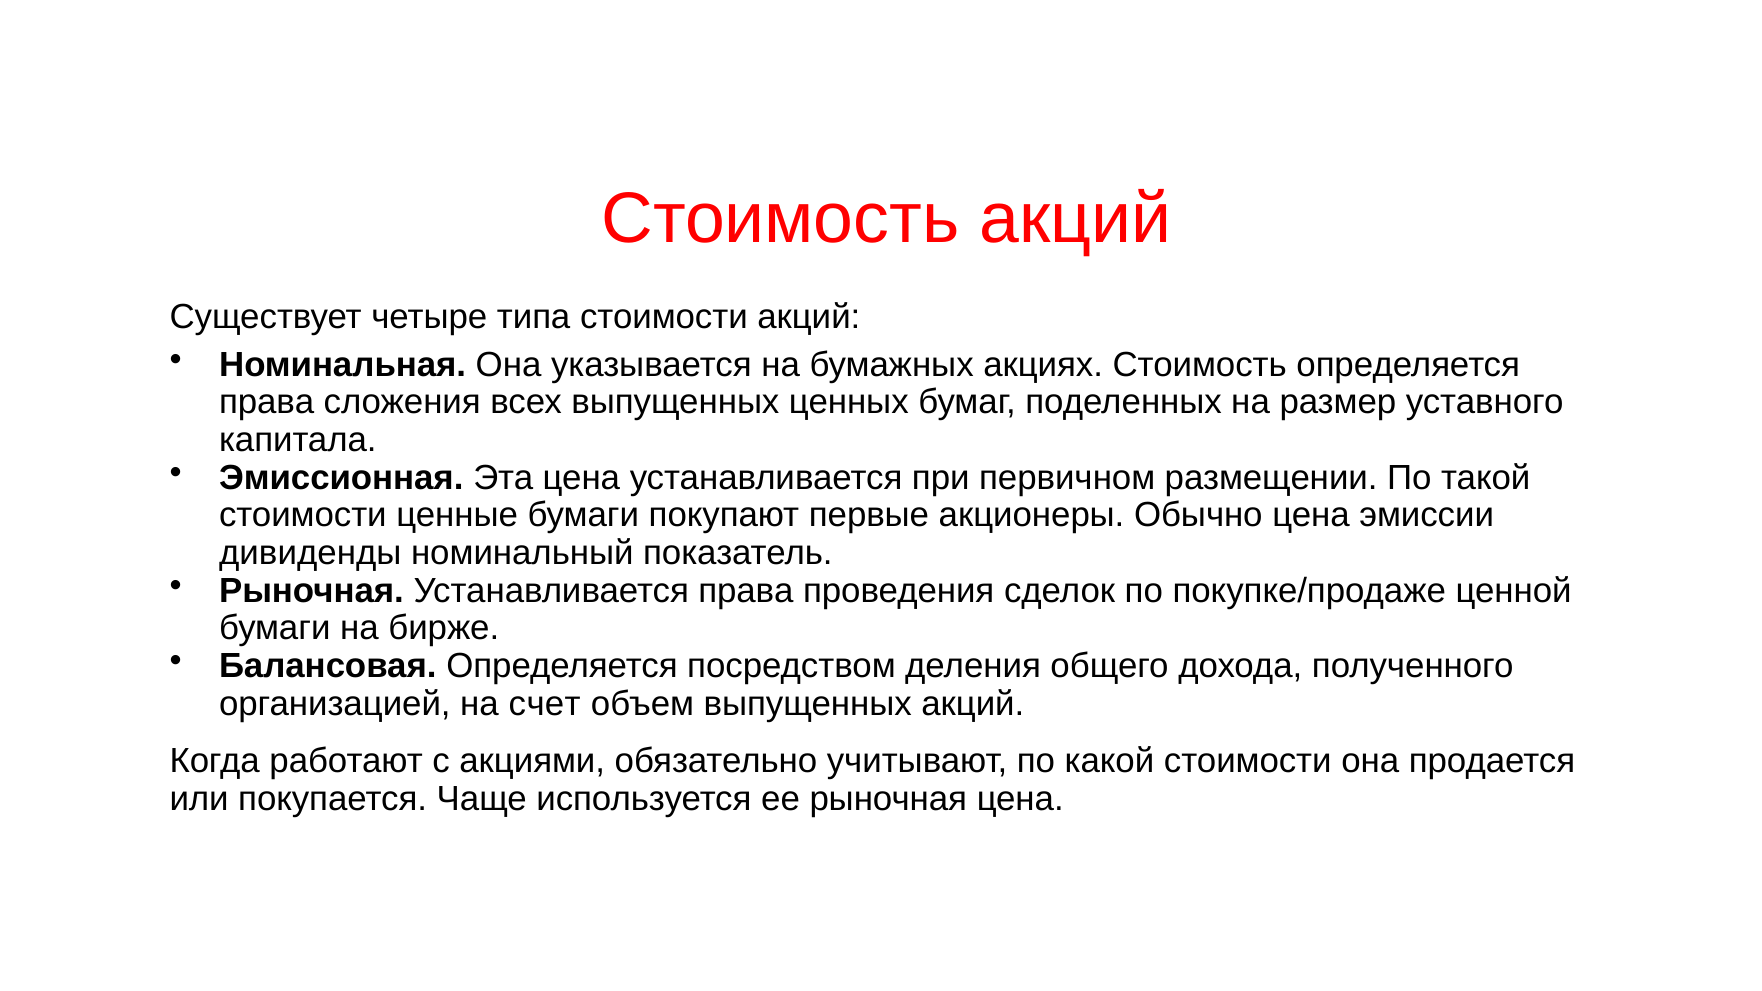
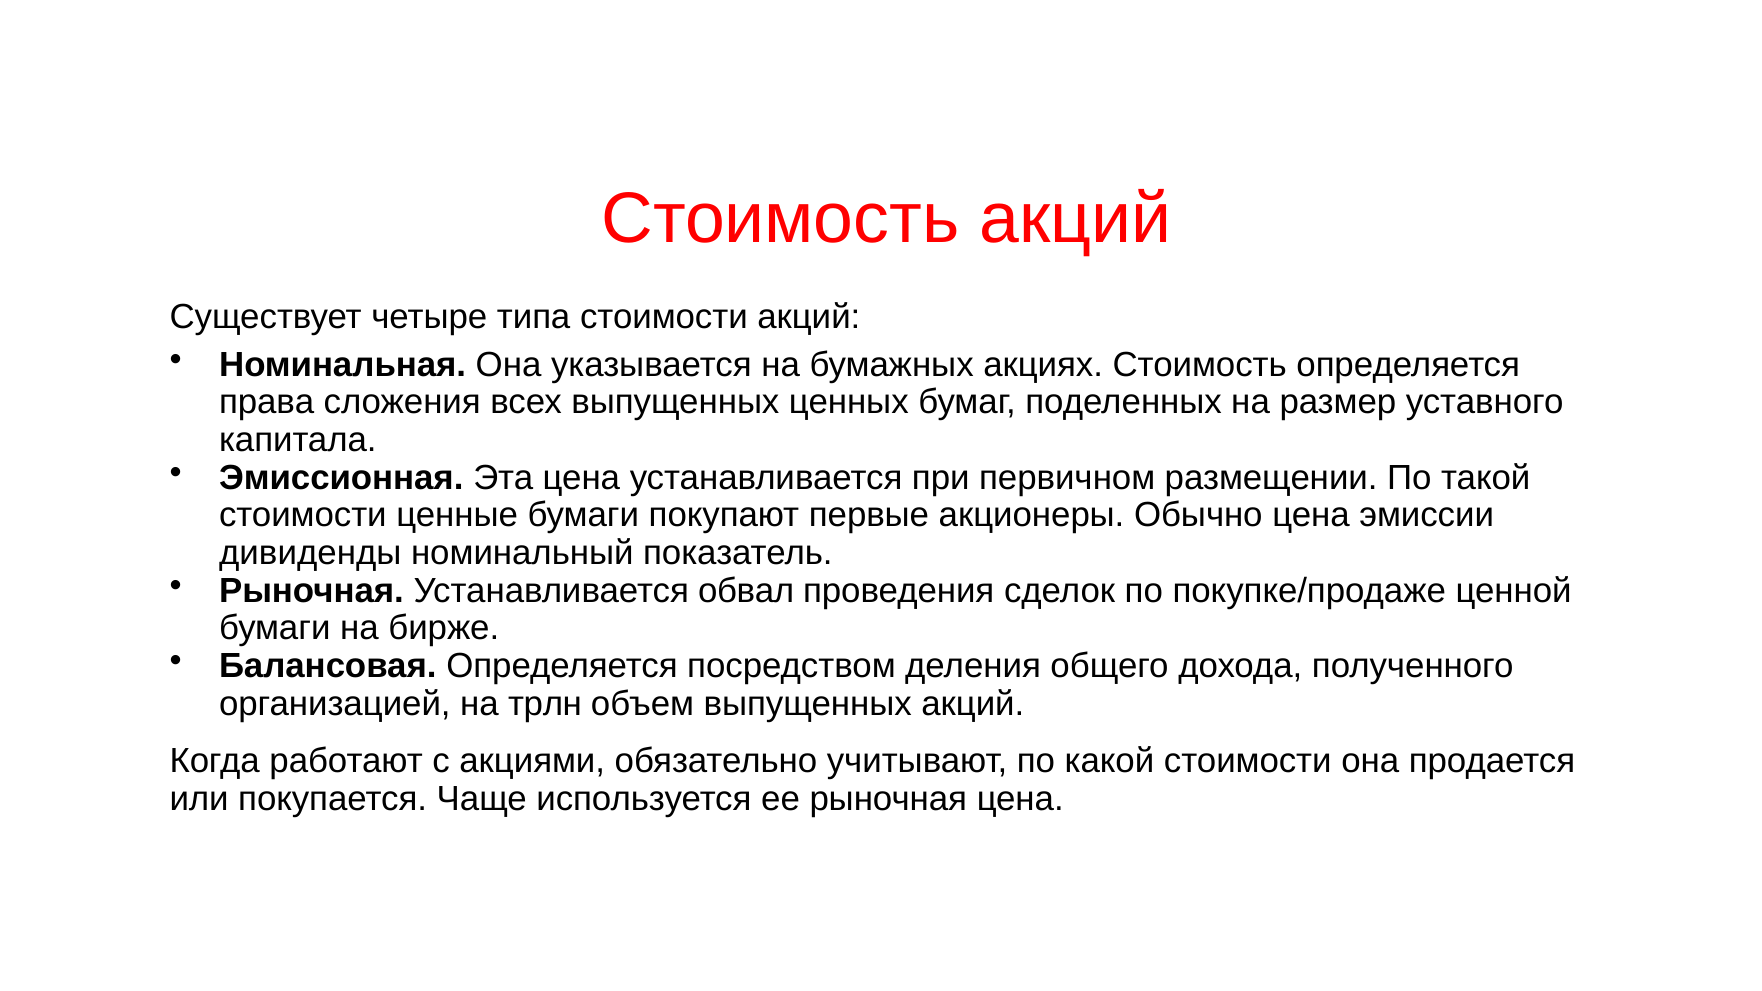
Устанавливается права: права -> обвал (746, 591)
счет: счет -> трлн (545, 704)
